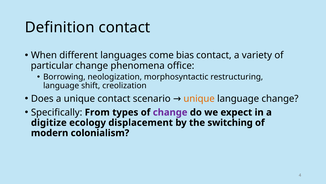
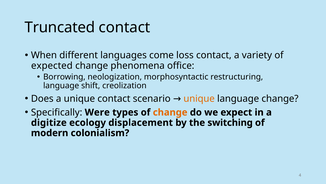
Definition: Definition -> Truncated (60, 27)
bias: bias -> loss (185, 55)
particular: particular -> expected (52, 65)
From: From -> Were (97, 112)
change colour: purple -> orange (170, 112)
